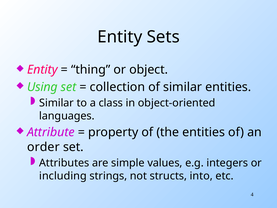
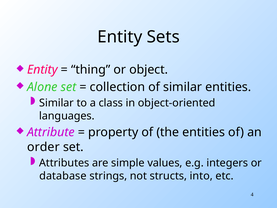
Using: Using -> Alone (42, 87)
including: including -> database (63, 176)
